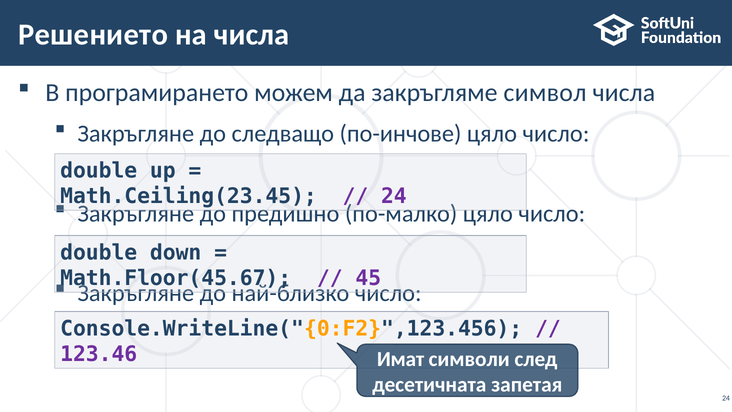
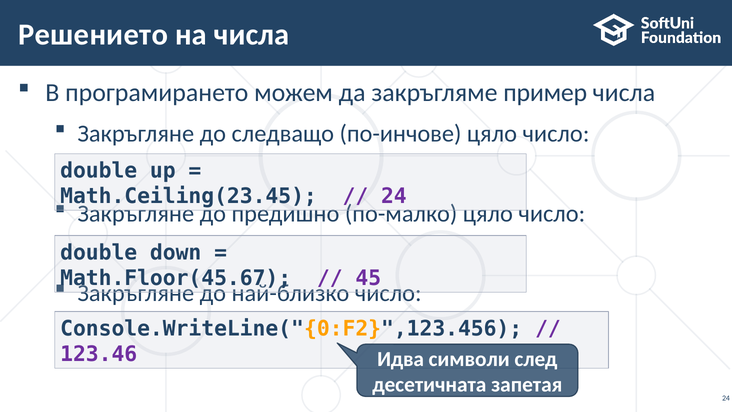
символ: символ -> пример (545, 93)
Имат: Имат -> Идва (401, 359)
